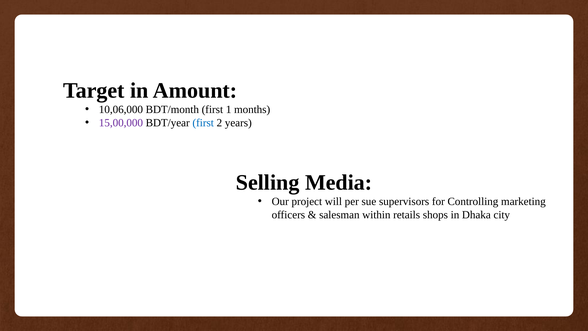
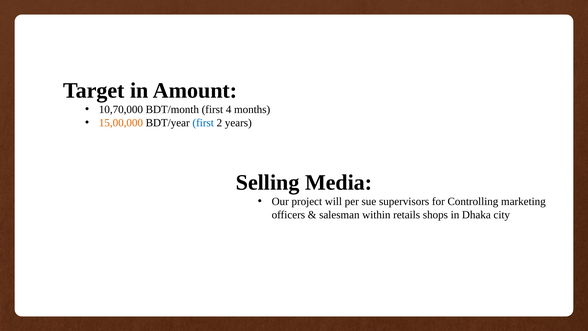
10,06,000: 10,06,000 -> 10,70,000 (121, 110)
1: 1 -> 4 (229, 110)
15,00,000 colour: purple -> orange (121, 123)
